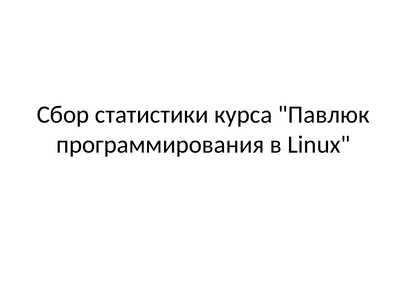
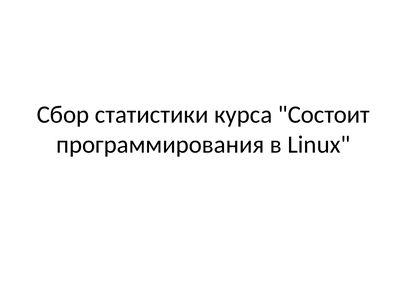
Павлюк: Павлюк -> Состоит (324, 114)
